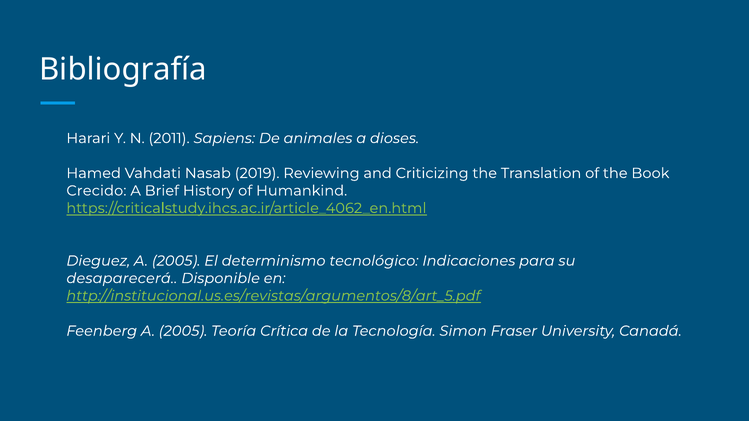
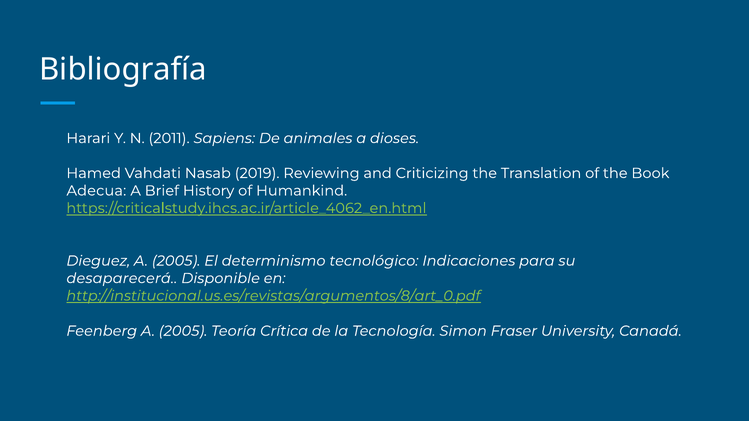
Crecido: Crecido -> Adecua (96, 191)
http://institucional.us.es/revistas/argumentos/8/art_5.pdf: http://institucional.us.es/revistas/argumentos/8/art_5.pdf -> http://institucional.us.es/revistas/argumentos/8/art_0.pdf (273, 296)
